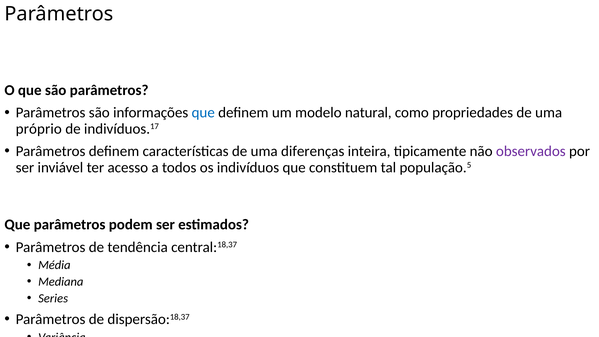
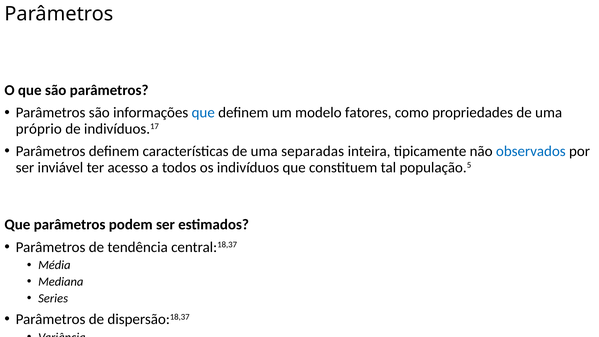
natural: natural -> fatores (368, 113)
diferenças: diferenças -> separadas (313, 151)
observados colour: purple -> blue (531, 151)
